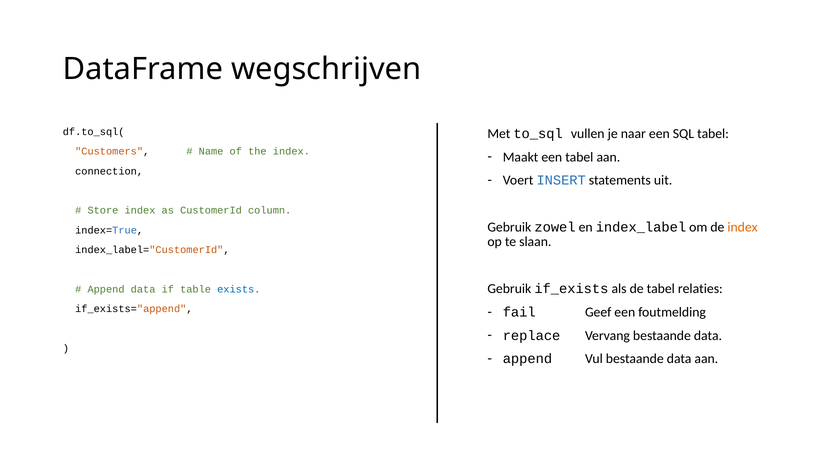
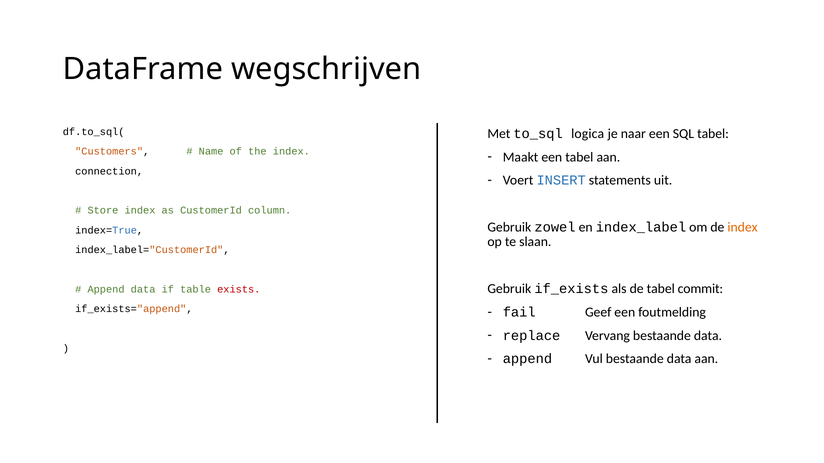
vullen: vullen -> logica (588, 134)
relaties: relaties -> commit (700, 289)
exists colour: blue -> red (239, 290)
